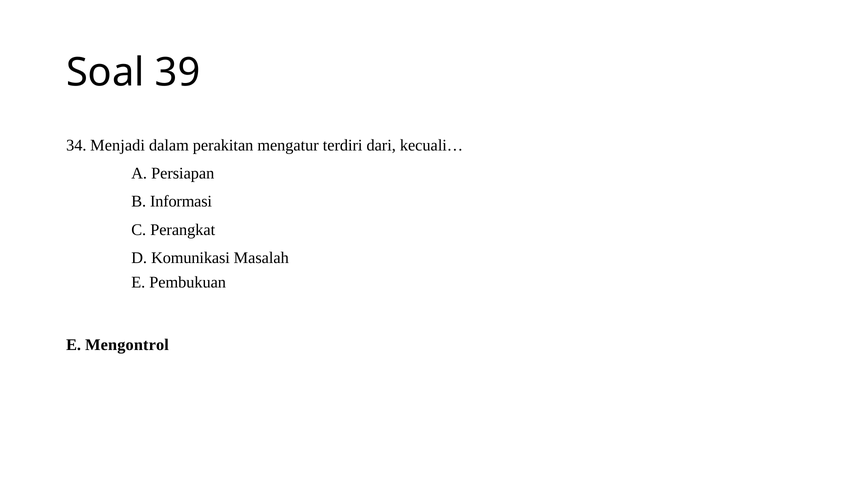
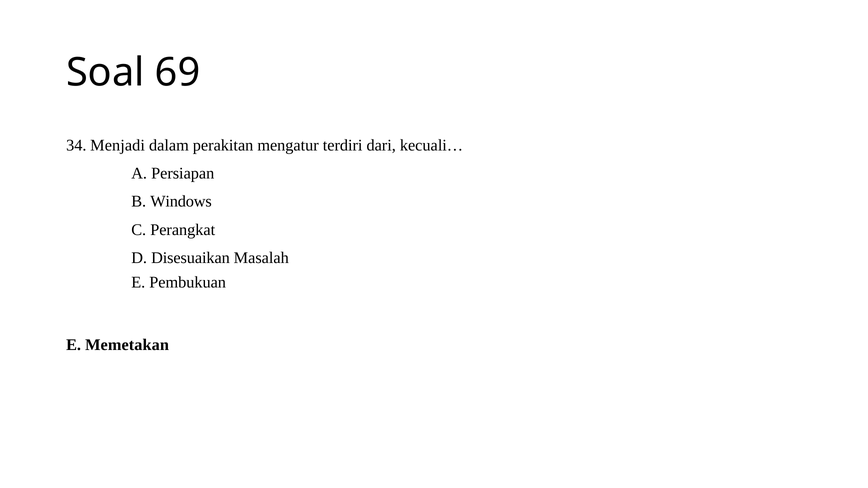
39: 39 -> 69 (178, 73)
Informasi: Informasi -> Windows (181, 202)
Komunikasi: Komunikasi -> Disesuaikan (190, 258)
Mengontrol: Mengontrol -> Memetakan (127, 345)
